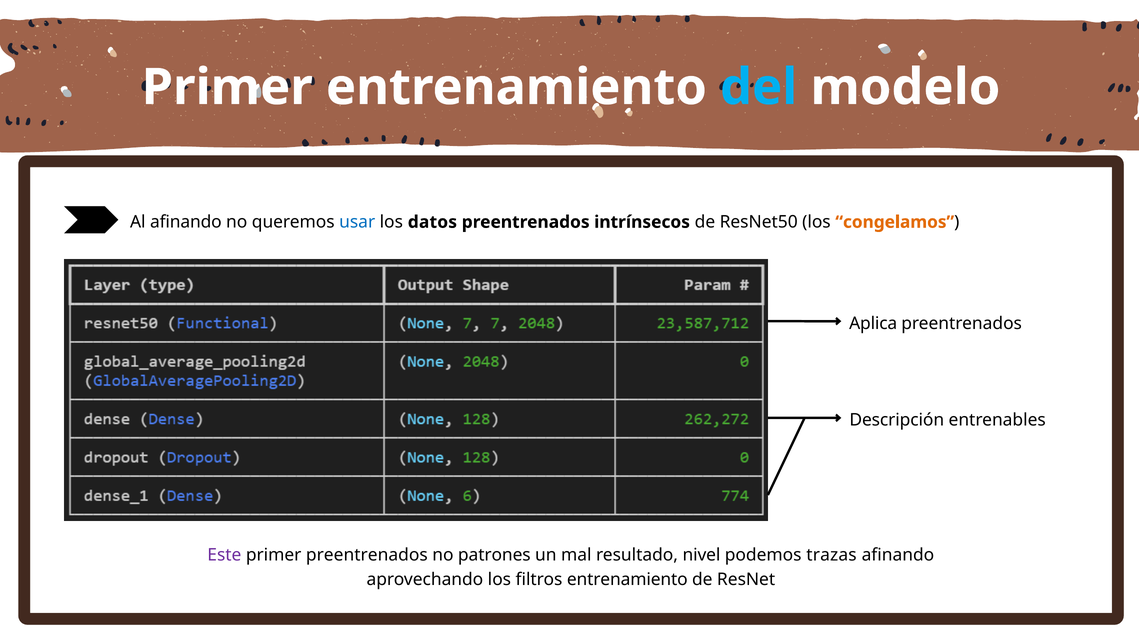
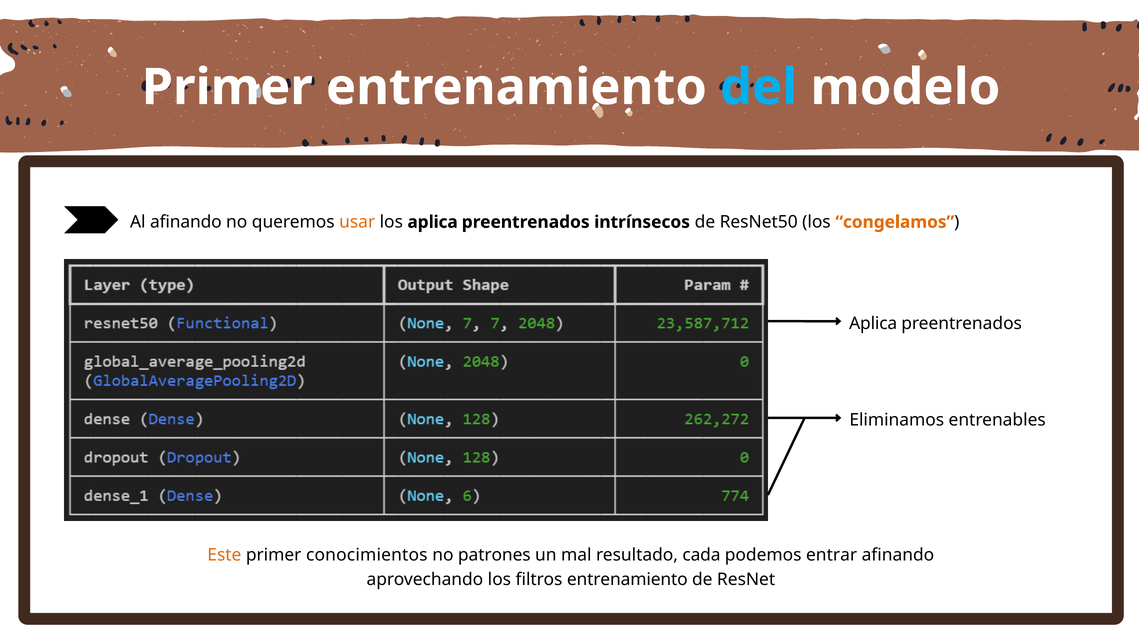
usar colour: blue -> orange (357, 222)
los datos: datos -> aplica (433, 222)
Descripción: Descripción -> Eliminamos (897, 421)
Este colour: purple -> orange (224, 556)
primer preentrenados: preentrenados -> conocimientos (367, 556)
nivel: nivel -> cada (701, 556)
trazas: trazas -> entrar (832, 556)
